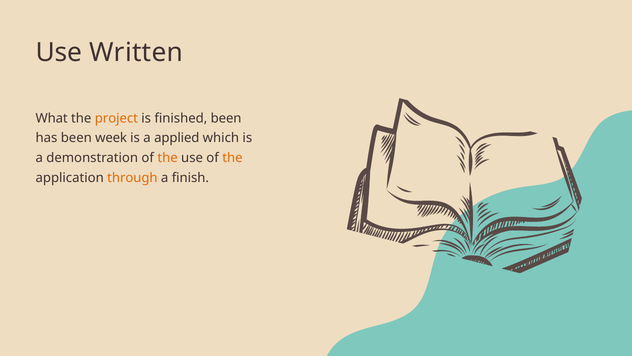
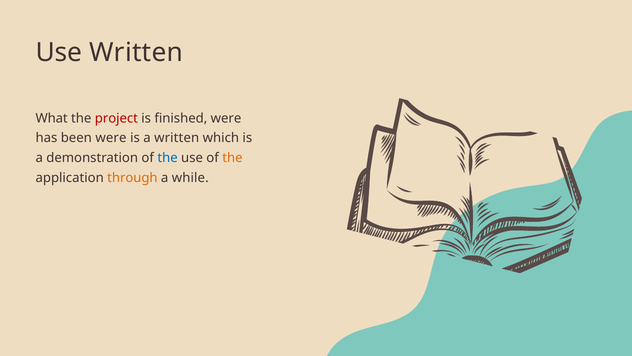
project colour: orange -> red (116, 118)
finished been: been -> were (226, 118)
been week: week -> were (111, 138)
a applied: applied -> written (177, 138)
the colour: orange -> blue (168, 158)
finish: finish -> while (190, 178)
